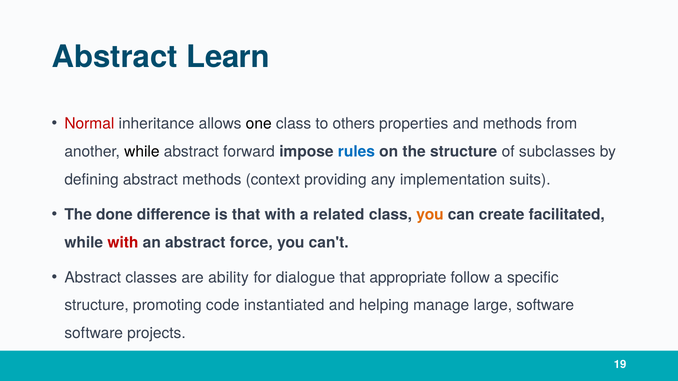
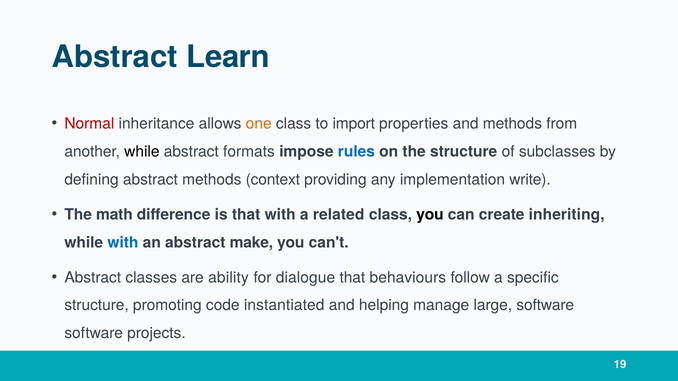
one colour: black -> orange (259, 124)
others: others -> import (354, 124)
forward: forward -> formats (249, 152)
suits: suits -> write (530, 180)
done: done -> math (114, 215)
you colour: orange -> black (430, 215)
facilitated: facilitated -> inheriting (567, 215)
with colour: red -> blue (123, 243)
force: force -> make (251, 243)
appropriate: appropriate -> behaviours (408, 278)
